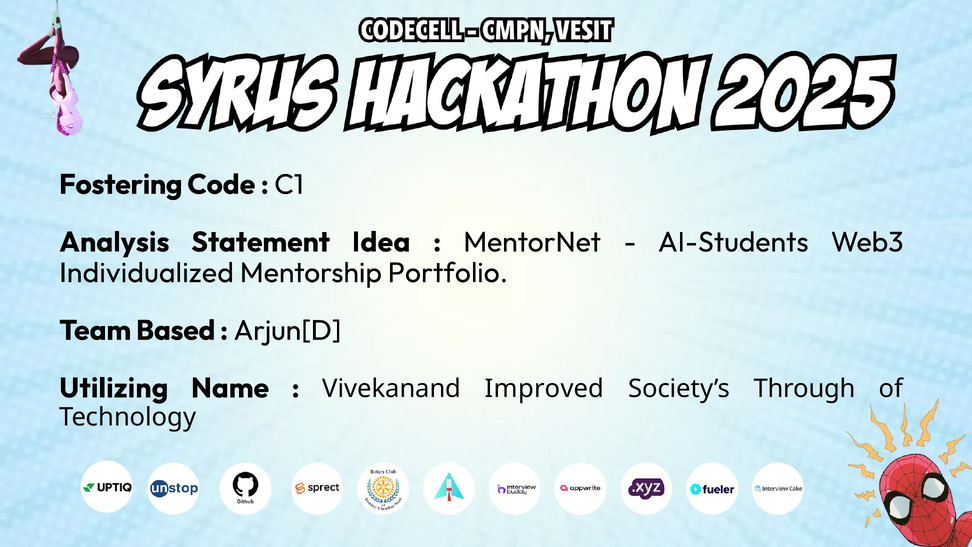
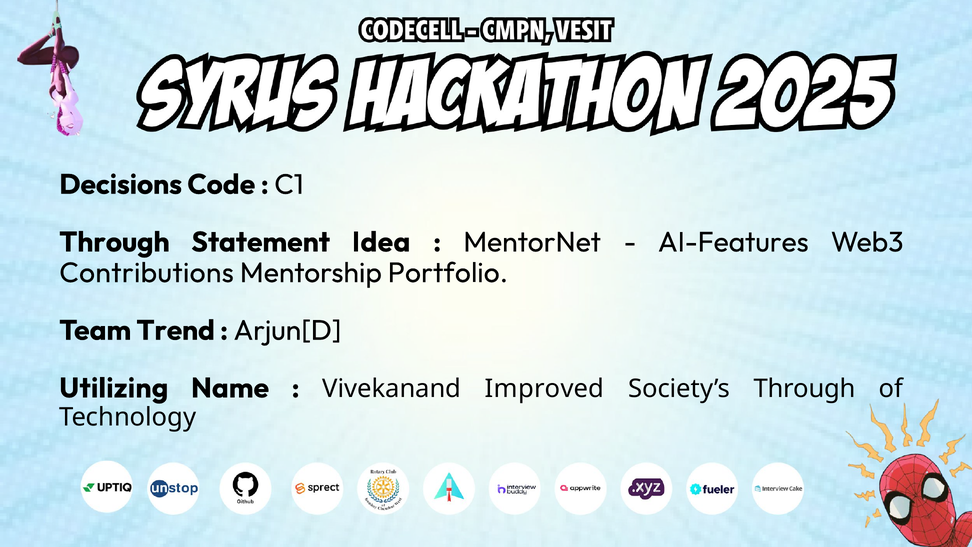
Fostering: Fostering -> Decisions (121, 184)
Analysis: Analysis -> Through (114, 242)
AI-Students: AI-Students -> AI-Features (733, 242)
Individualized: Individualized -> Contributions (147, 273)
Based: Based -> Trend (176, 330)
